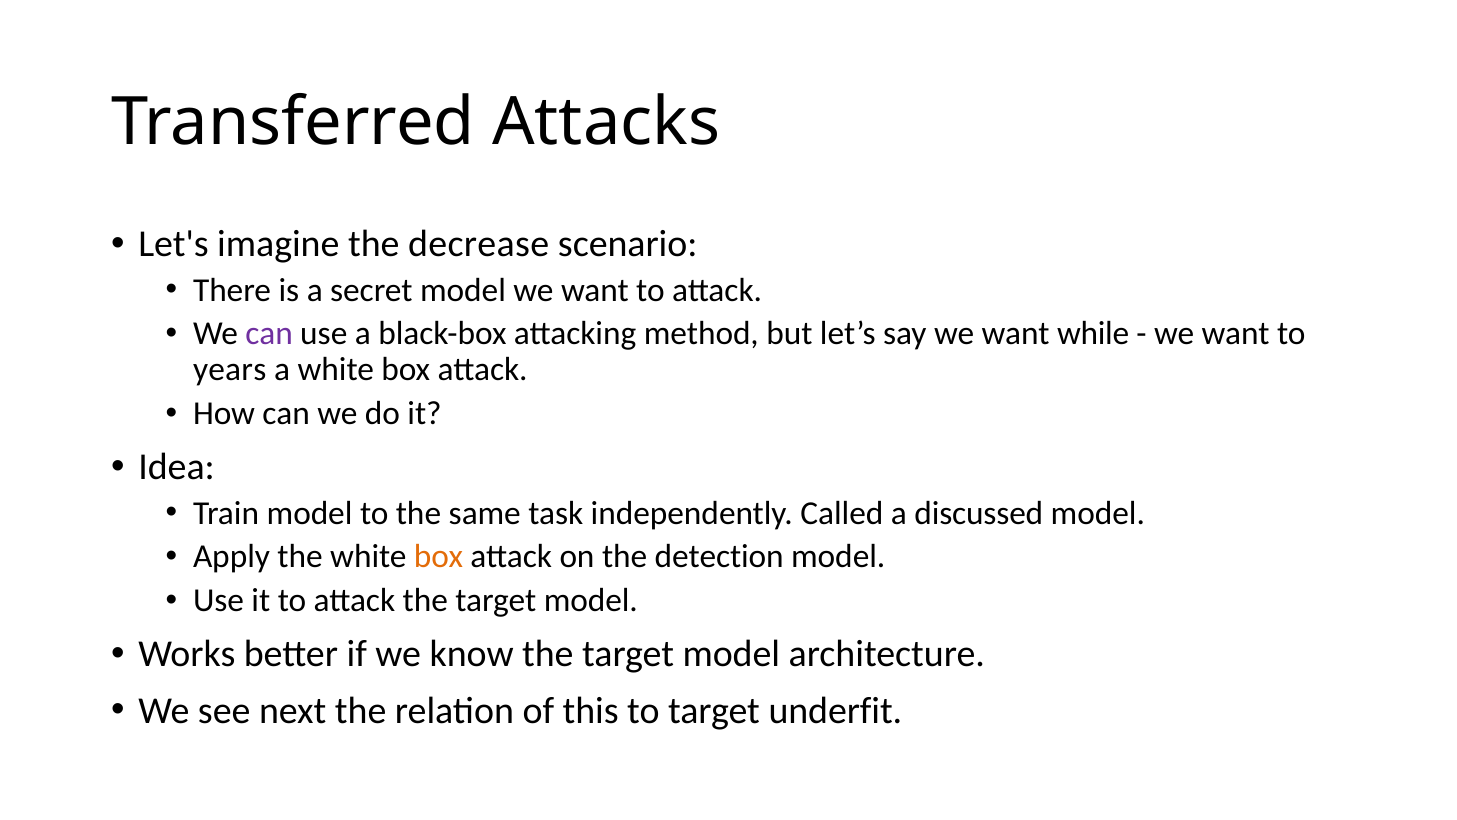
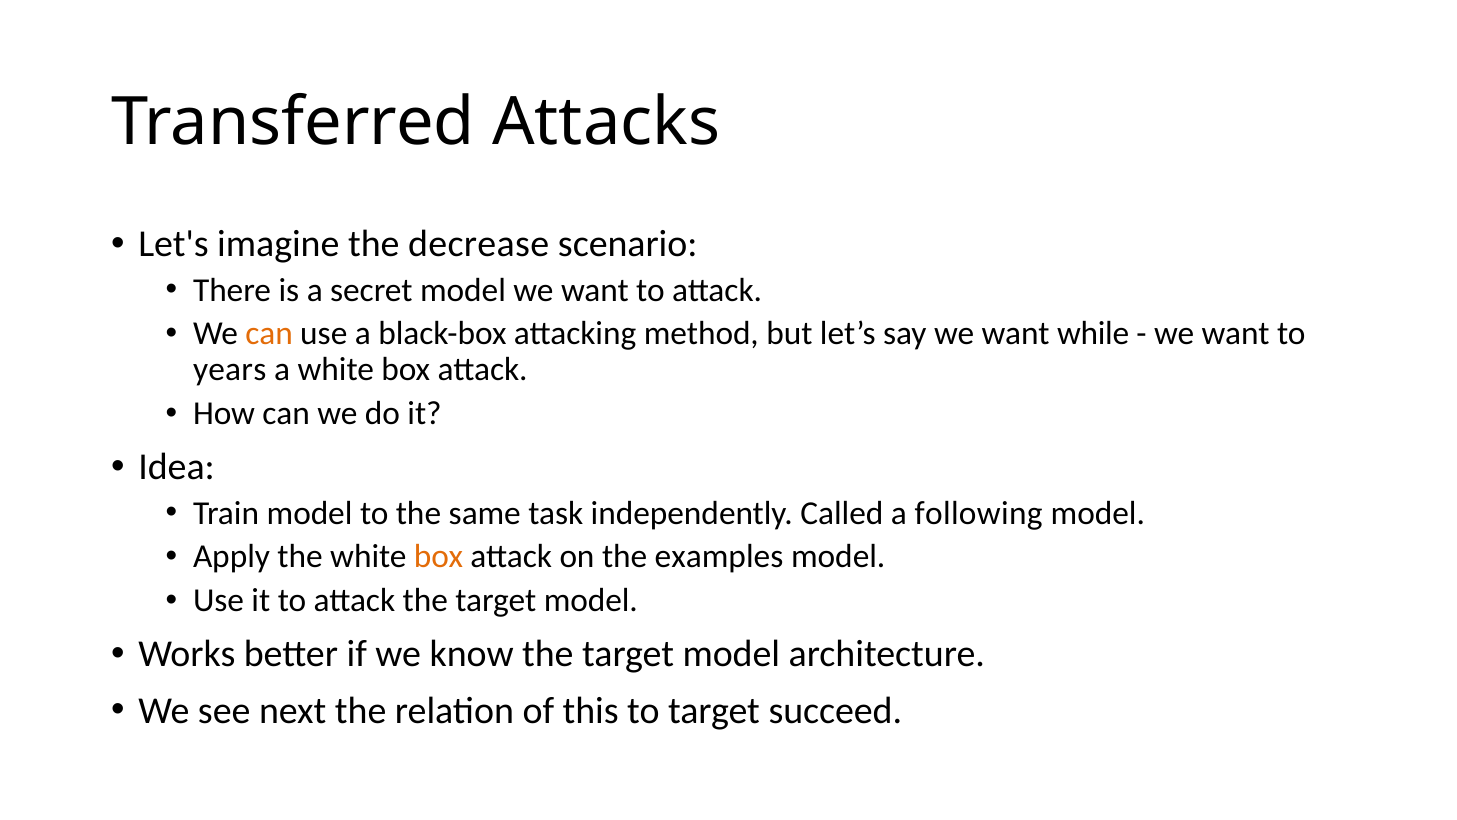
can colour: purple -> orange (269, 334)
discussed: discussed -> following (979, 513)
detection: detection -> examples (719, 557)
underfit: underfit -> succeed (835, 710)
